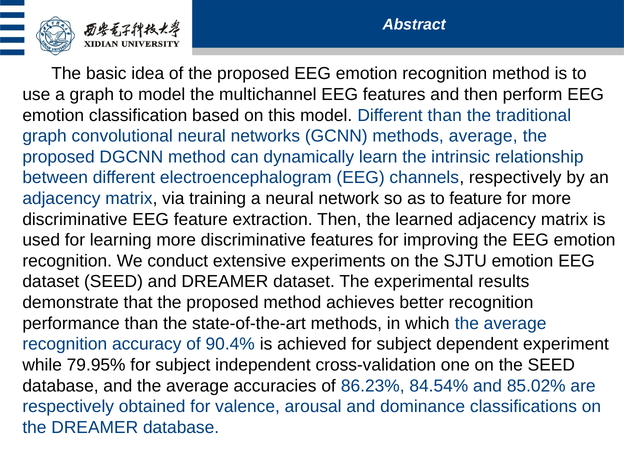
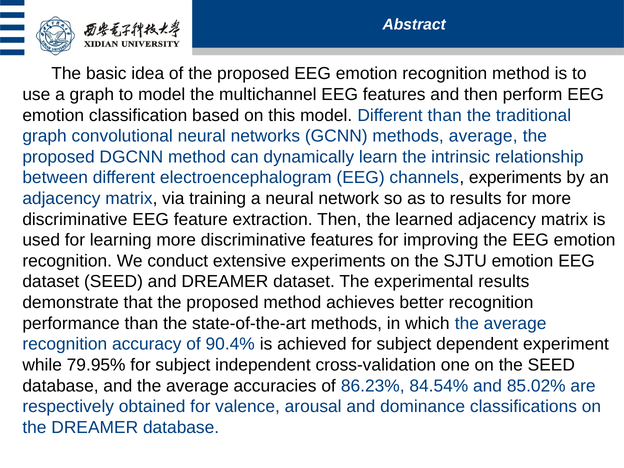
channels respectively: respectively -> experiments (515, 178)
to feature: feature -> results (476, 199)
